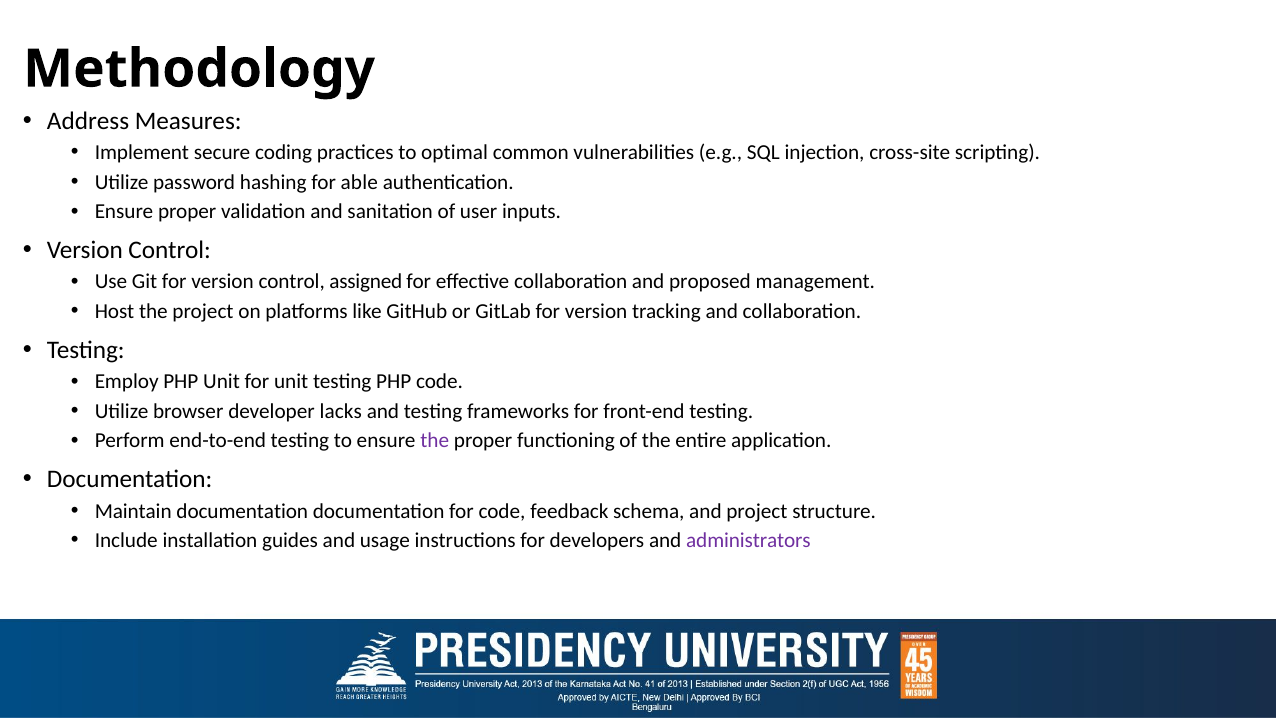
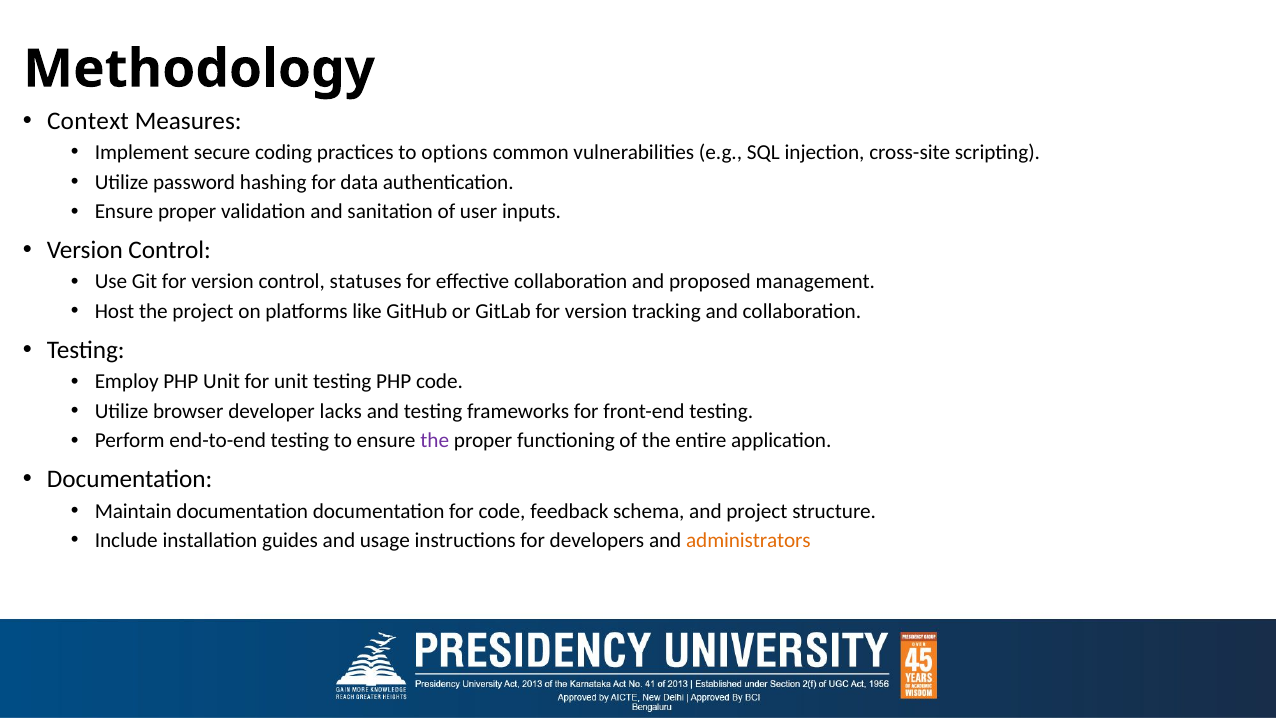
Address: Address -> Context (88, 121)
optimal: optimal -> options (454, 153)
able: able -> data (359, 182)
assigned: assigned -> statuses (366, 282)
administrators colour: purple -> orange (748, 540)
